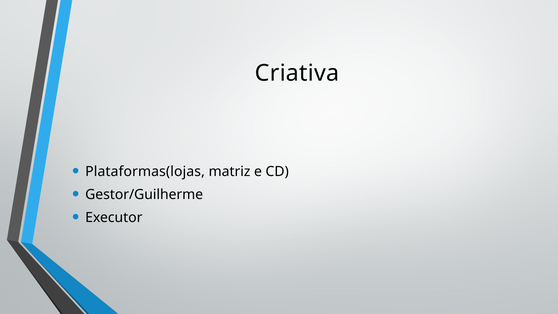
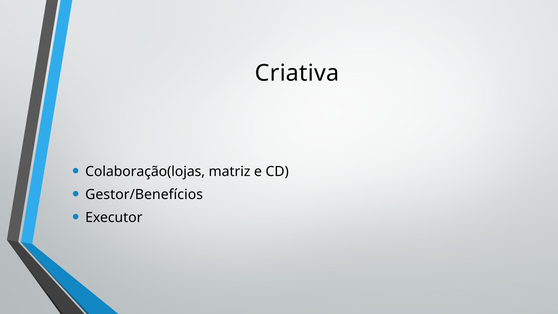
Plataformas(lojas: Plataformas(lojas -> Colaboração(lojas (145, 171)
Gestor/Guilherme: Gestor/Guilherme -> Gestor/Benefícios (144, 195)
